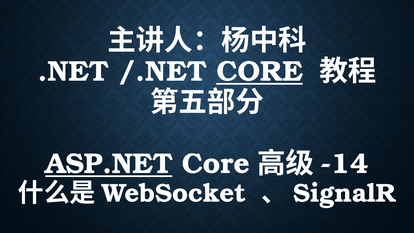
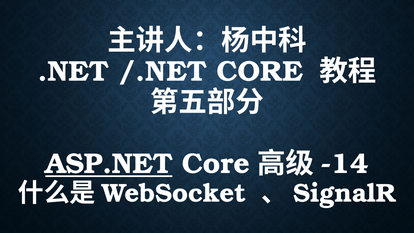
CORE underline: present -> none (260, 72)
